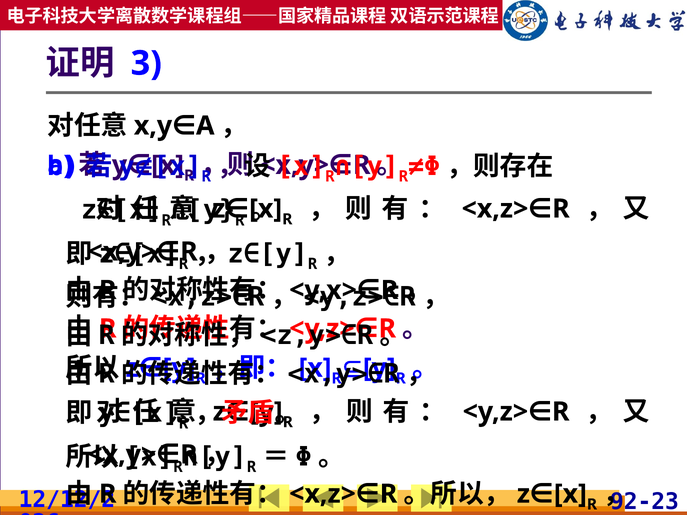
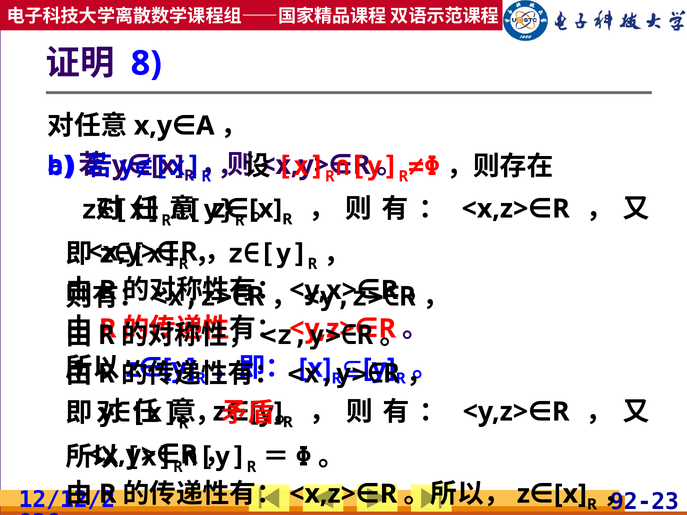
3: 3 -> 8 (146, 63)
